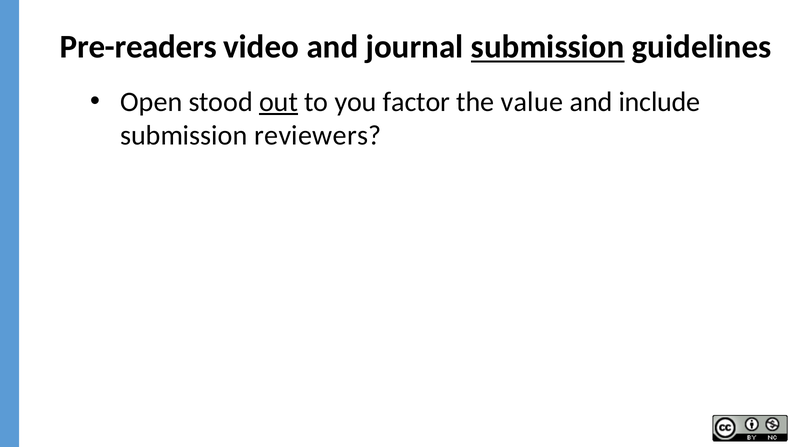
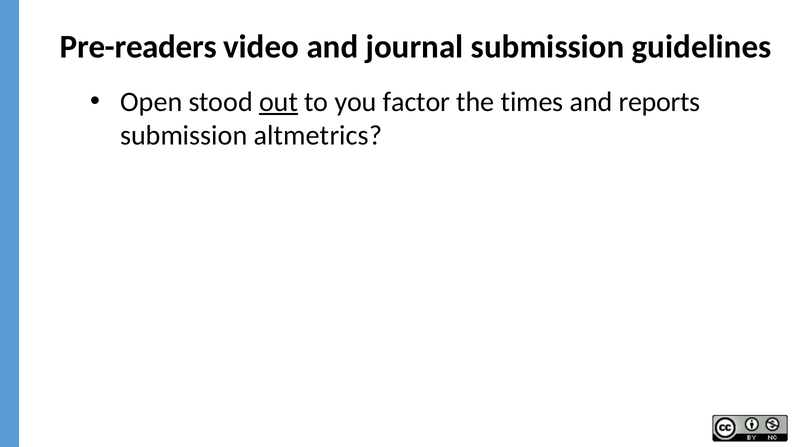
submission underline: present -> none (548, 47)
value: value -> times (532, 102)
include: include -> reports (659, 102)
reviewers: reviewers -> altmetrics (318, 136)
